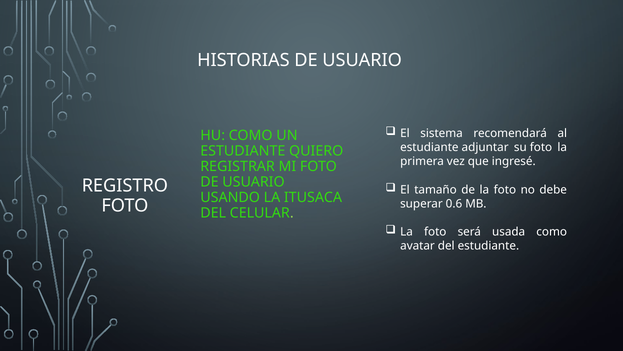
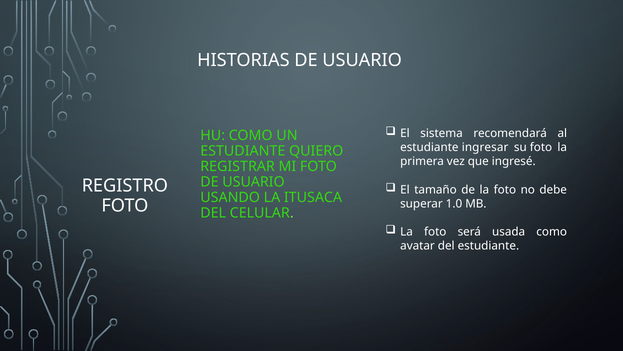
adjuntar: adjuntar -> ingresar (485, 147)
0.6: 0.6 -> 1.0 (454, 203)
